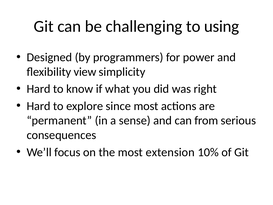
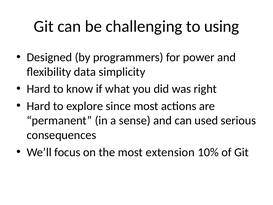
view: view -> data (85, 72)
from: from -> used (206, 120)
